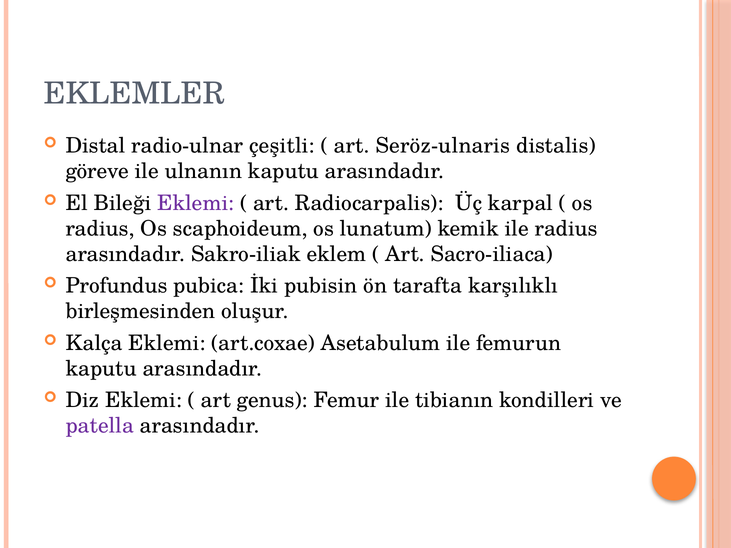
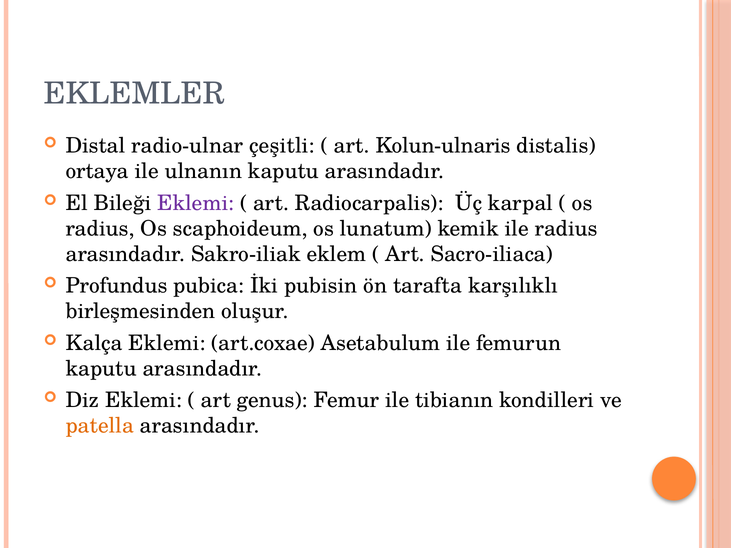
Seröz-ulnaris: Seröz-ulnaris -> Kolun-ulnaris (443, 146)
göreve: göreve -> ortaya (97, 171)
patella colour: purple -> orange (100, 426)
